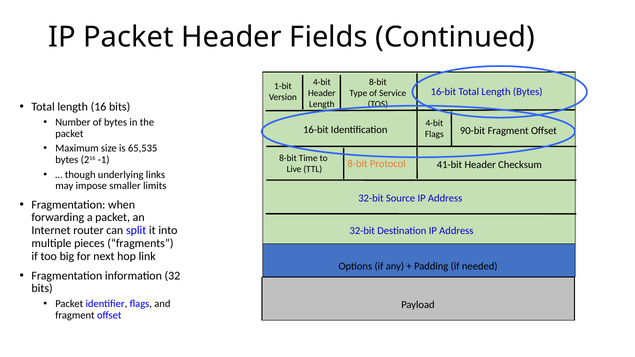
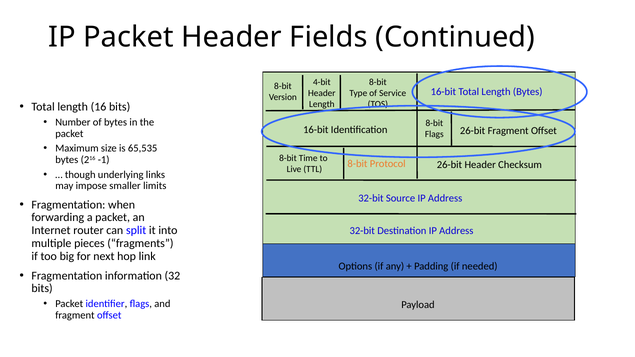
1-bit: 1-bit -> 8-bit (283, 86)
4-bit: 4-bit -> 8-bit (434, 123)
Flags 90-bit: 90-bit -> 26-bit (473, 131)
Protocol 41-bit: 41-bit -> 26-bit (449, 165)
